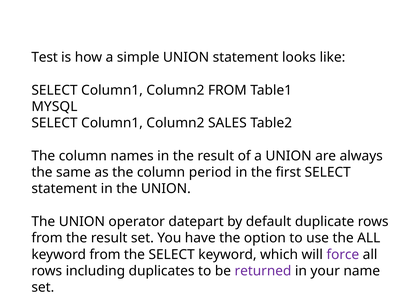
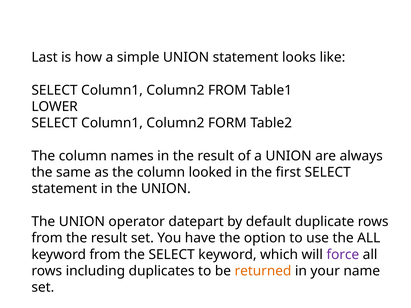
Test: Test -> Last (45, 57)
MYSQL: MYSQL -> LOWER (55, 107)
SALES: SALES -> FORM (227, 123)
period: period -> looked (210, 172)
returned colour: purple -> orange (263, 271)
